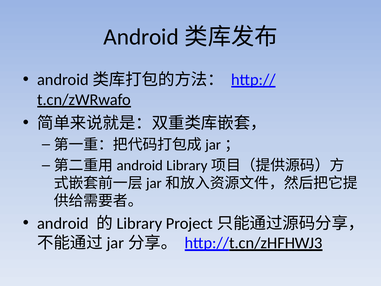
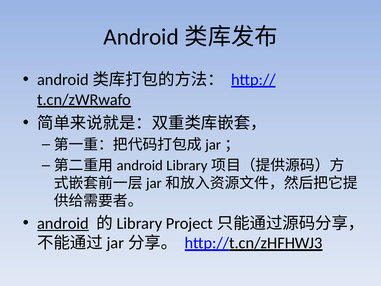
android underline: none -> present (63, 223)
